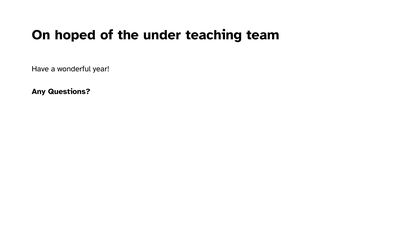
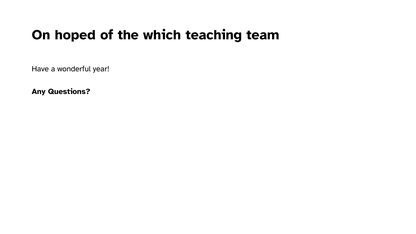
under: under -> which (162, 35)
